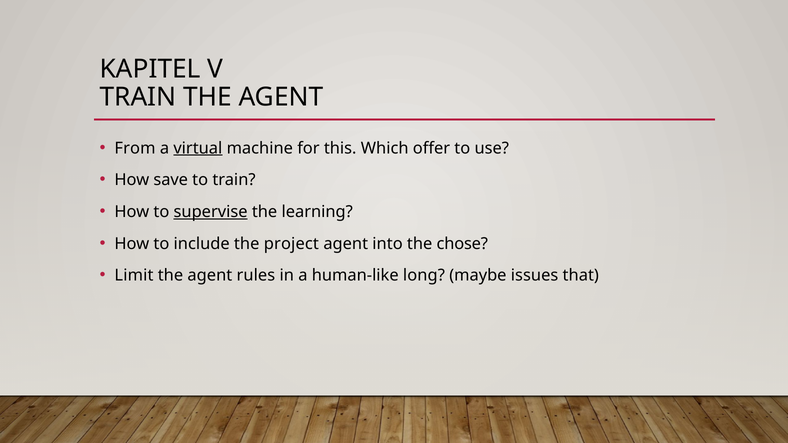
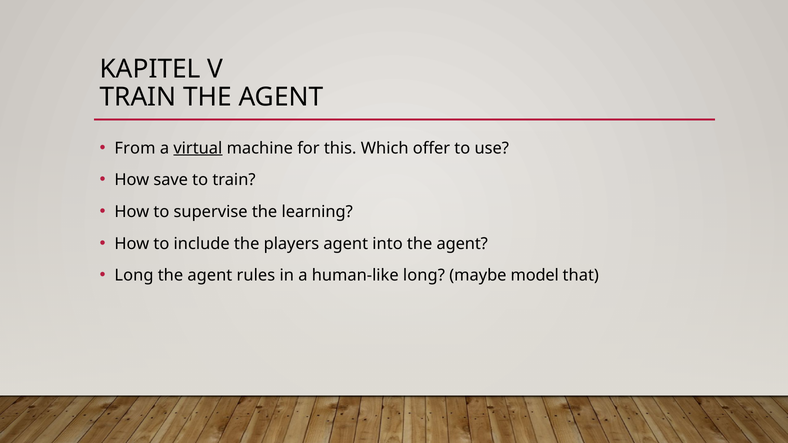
supervise underline: present -> none (211, 212)
project: project -> players (291, 244)
into the chose: chose -> agent (462, 244)
Limit: Limit -> Long (134, 276)
issues: issues -> model (535, 276)
